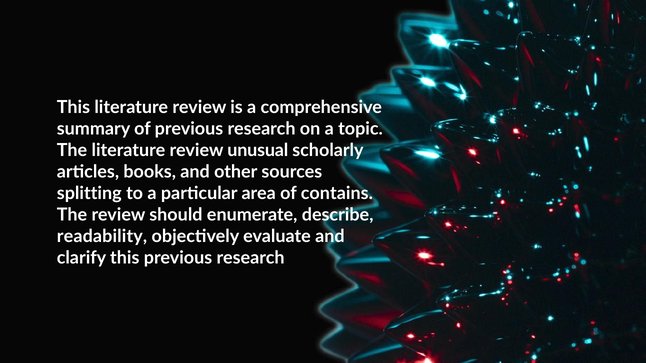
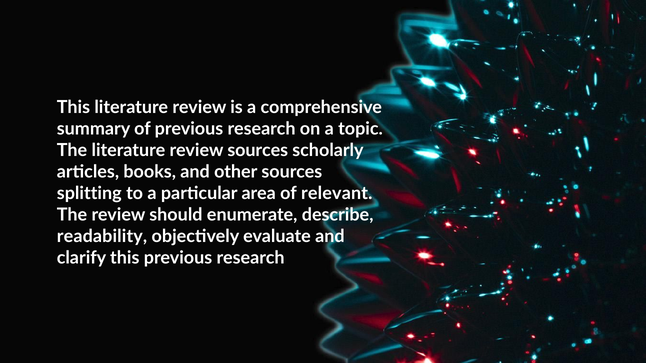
review unusual: unusual -> sources (258, 151)
contains: contains -> relevant (337, 194)
